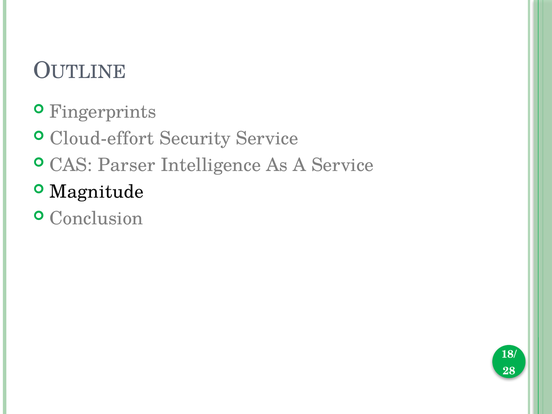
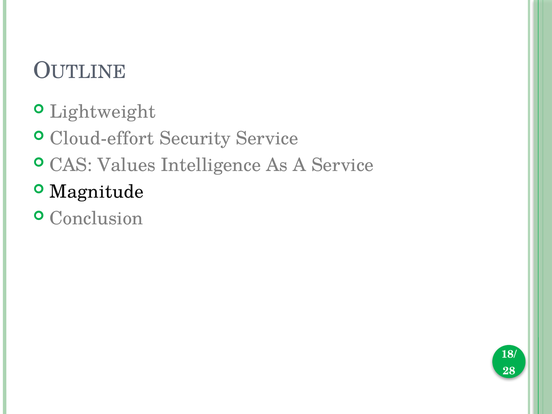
Fingerprints: Fingerprints -> Lightweight (103, 112)
Parser: Parser -> Values (127, 165)
